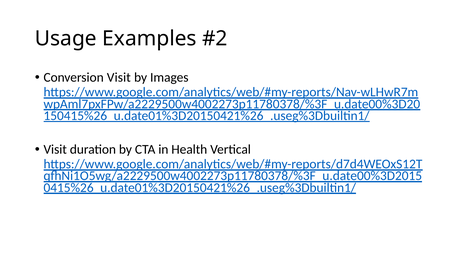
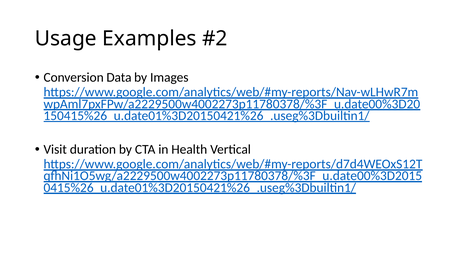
Conversion Visit: Visit -> Data (119, 77)
